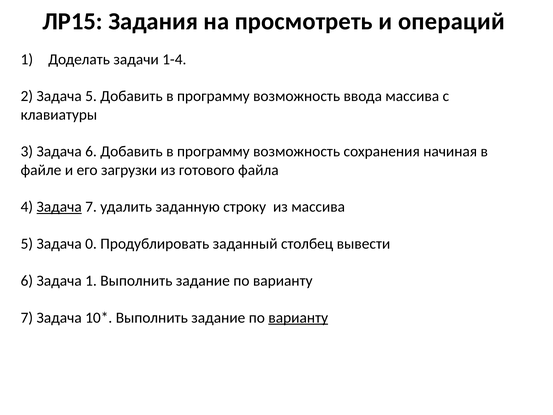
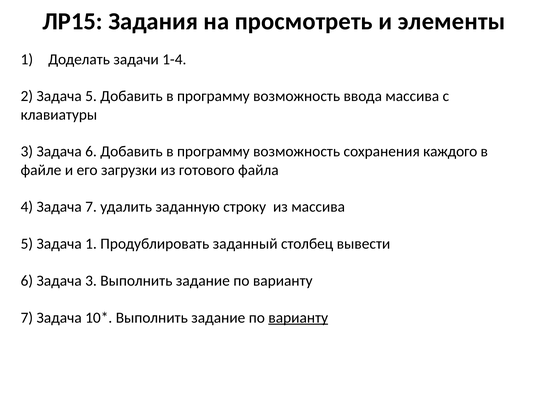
операций: операций -> элементы (451, 21)
начиная: начиная -> каждого (450, 151)
Задача underline: present -> none (59, 207)
Задача 0: 0 -> 1 (91, 244)
Задача 1: 1 -> 3 (91, 281)
